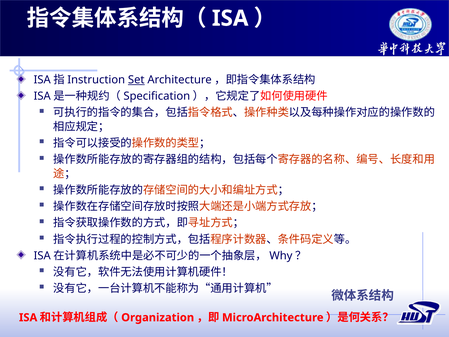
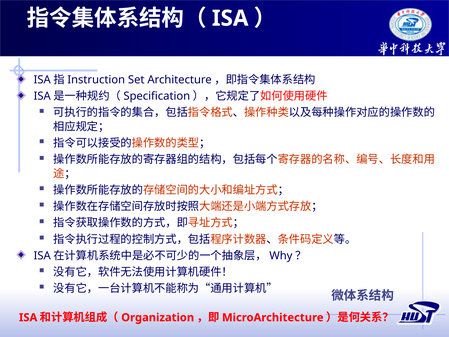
Set underline: present -> none (136, 80)
